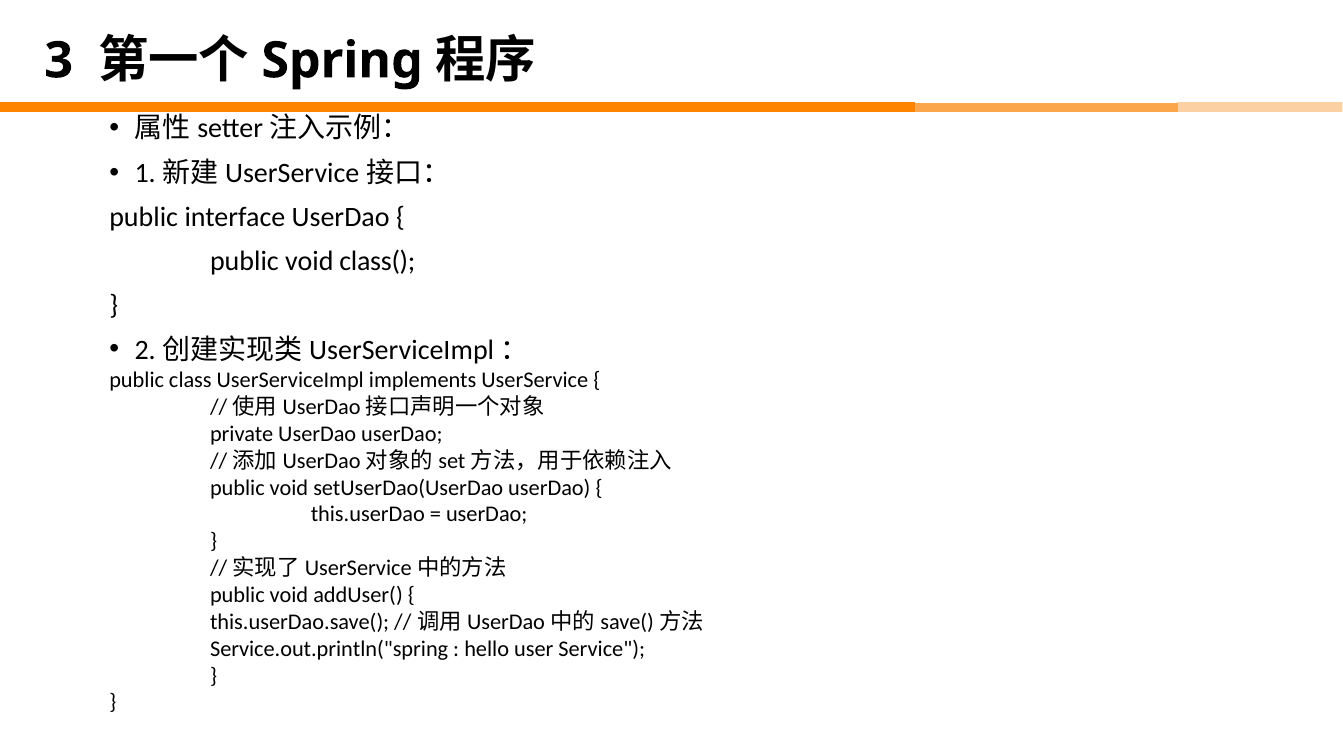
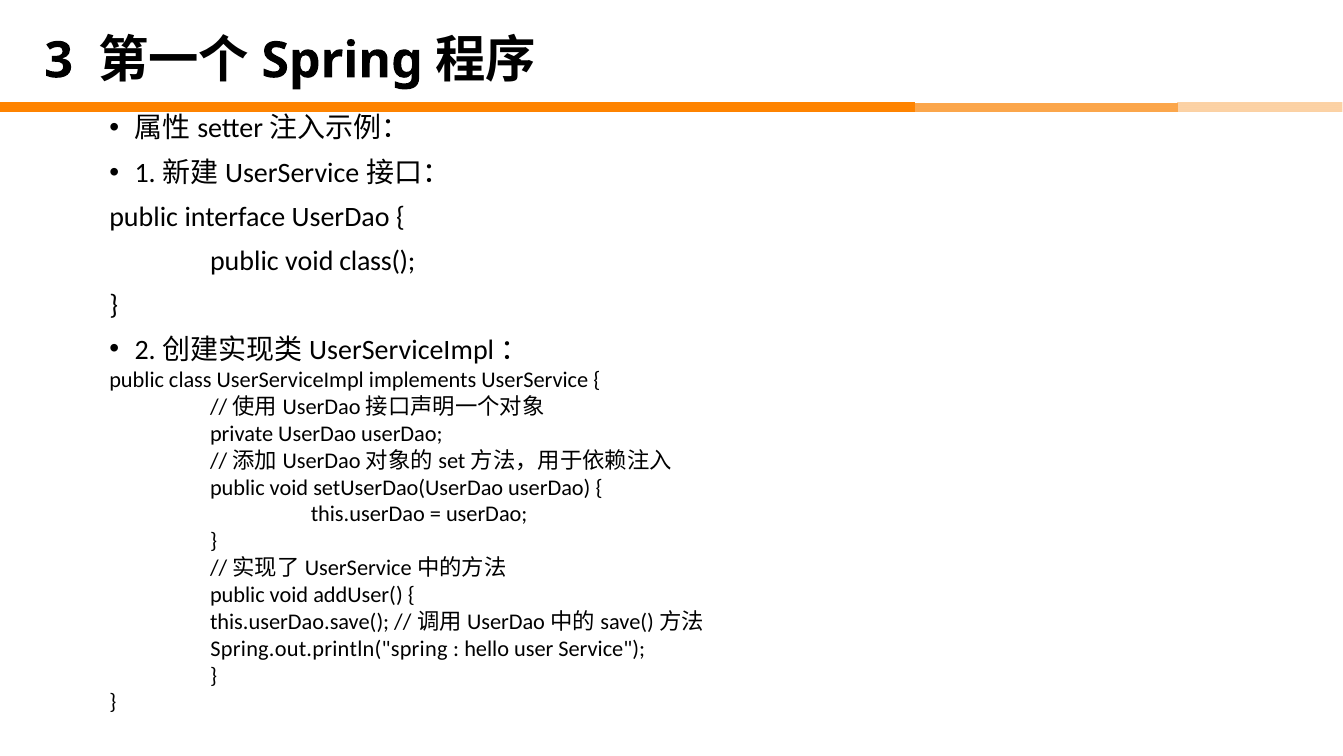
Service.out.println("spring: Service.out.println("spring -> Spring.out.println("spring (329, 648)
